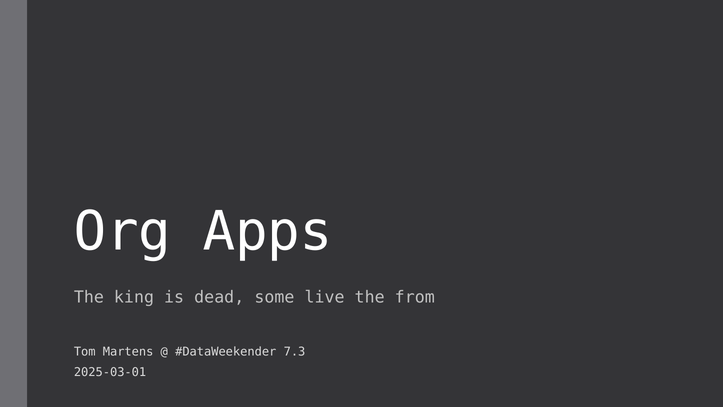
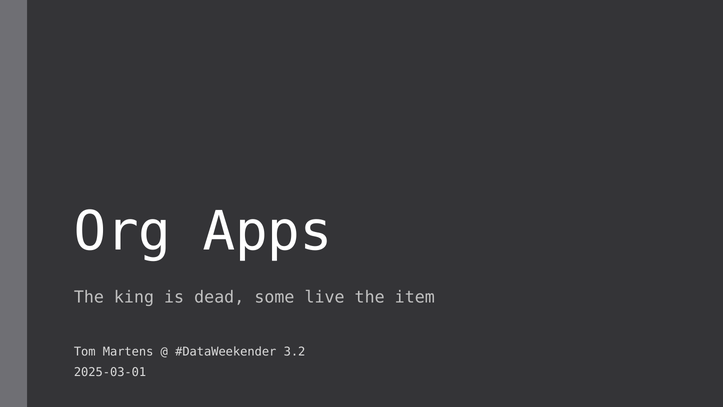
from: from -> item (415, 297)
7.3: 7.3 -> 3.2 (295, 351)
